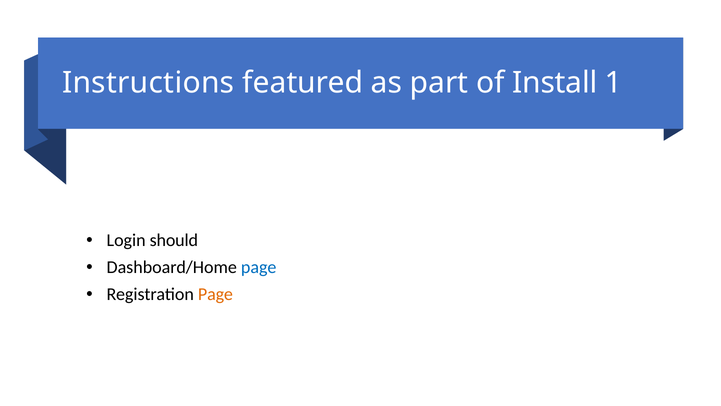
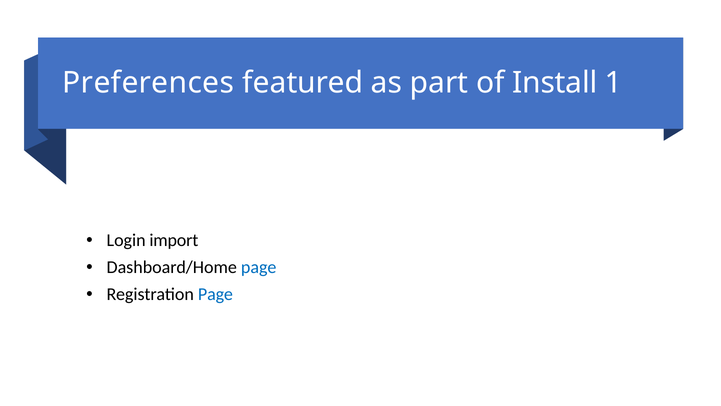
Instructions: Instructions -> Preferences (148, 83)
should: should -> import (174, 240)
Page colour: orange -> blue (215, 294)
